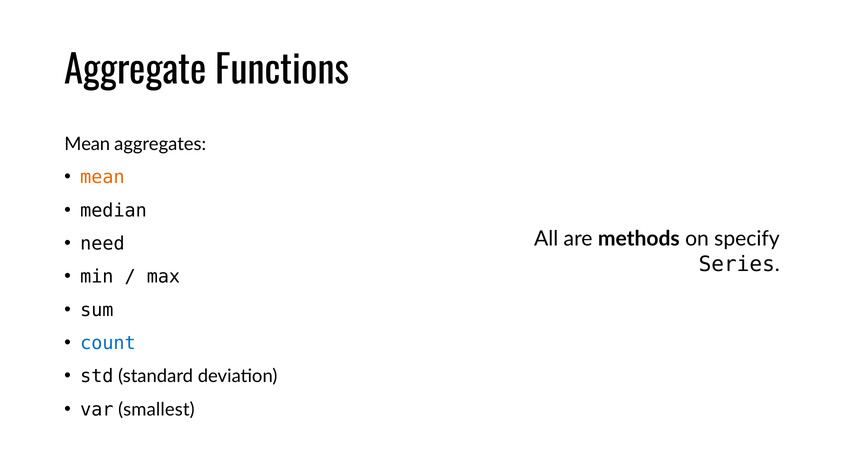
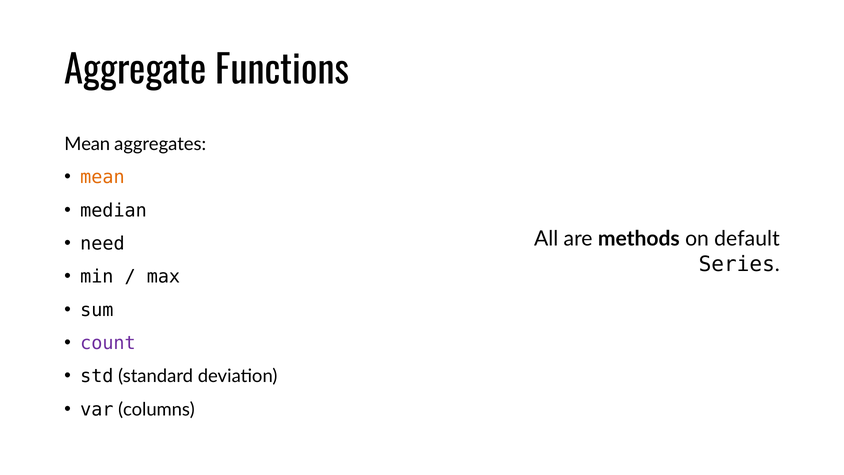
specify: specify -> default (747, 239)
count colour: blue -> purple (108, 343)
smallest: smallest -> columns (156, 409)
